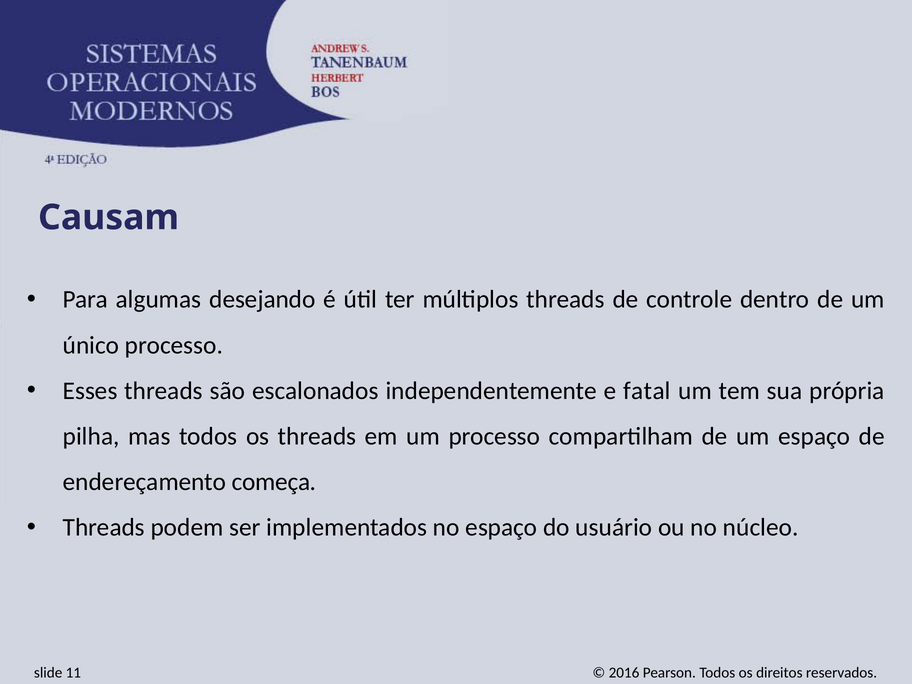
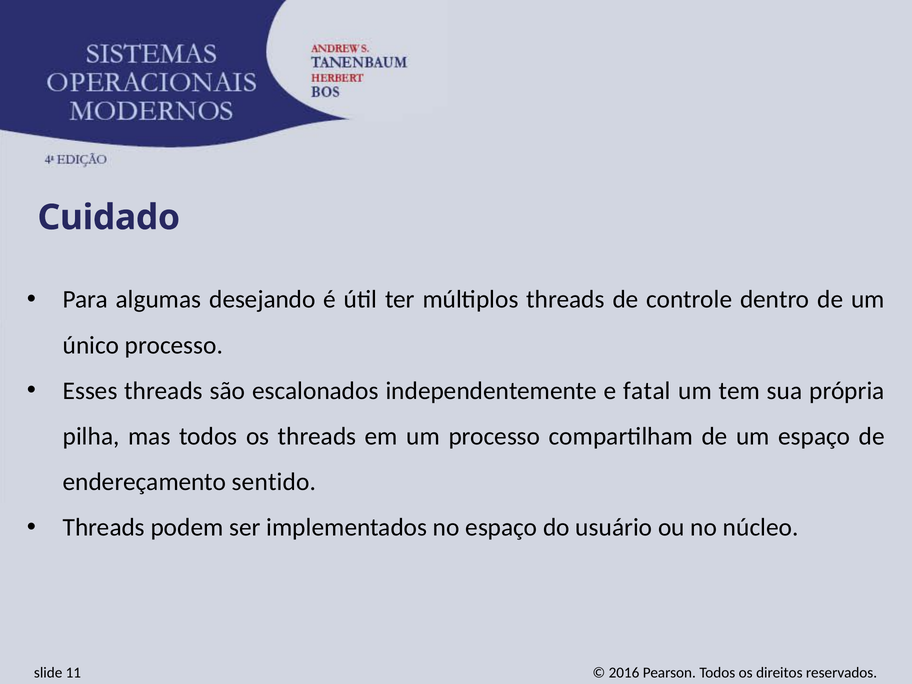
Causam: Causam -> Cuidado (109, 217)
começa: começa -> sentido (274, 482)
